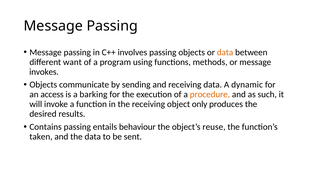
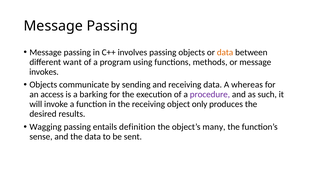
dynamic: dynamic -> whereas (247, 85)
procedure colour: orange -> purple (210, 95)
Contains: Contains -> Wagging (46, 127)
behaviour: behaviour -> definition (137, 127)
reuse: reuse -> many (214, 127)
taken: taken -> sense (41, 137)
